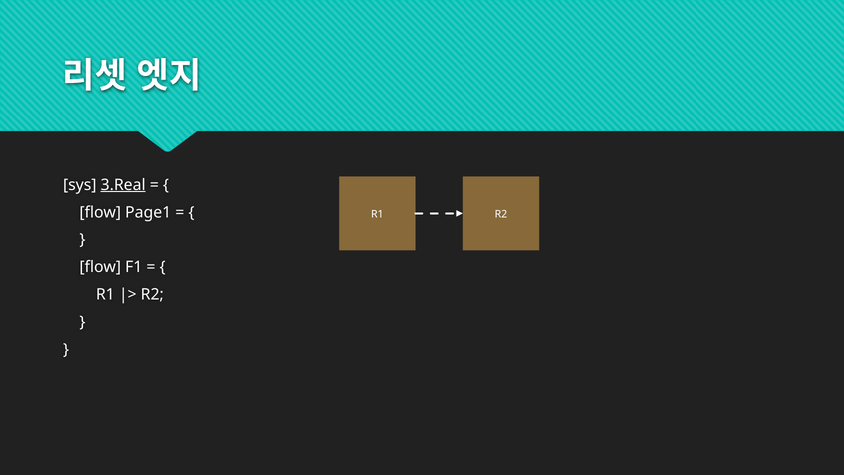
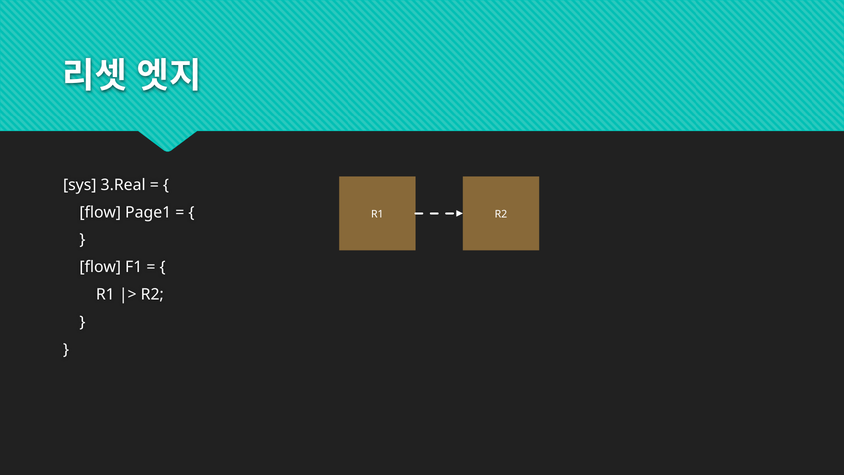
3.Real underline: present -> none (123, 185)
